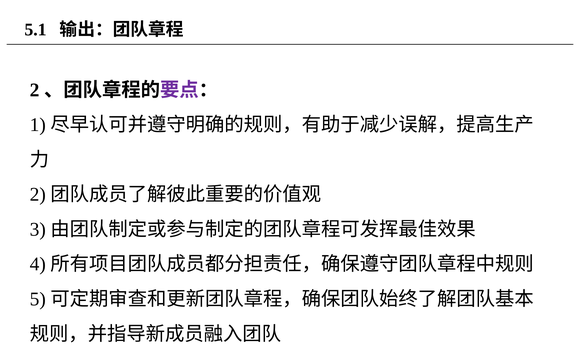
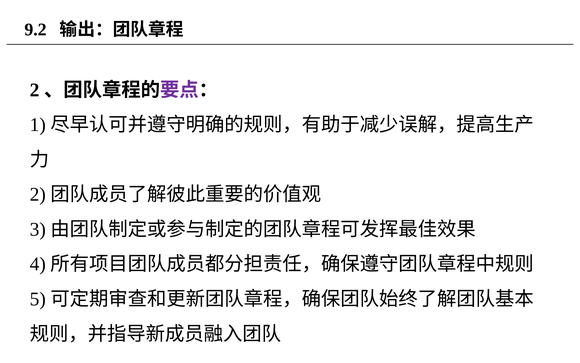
5.1: 5.1 -> 9.2 (36, 29)
